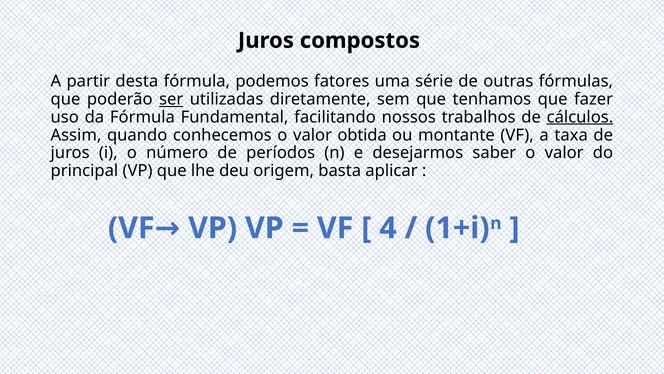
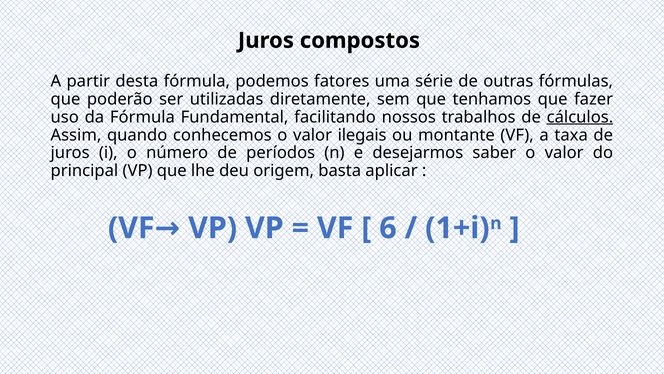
ser underline: present -> none (171, 99)
obtida: obtida -> ilegais (362, 135)
4: 4 -> 6 (388, 228)
